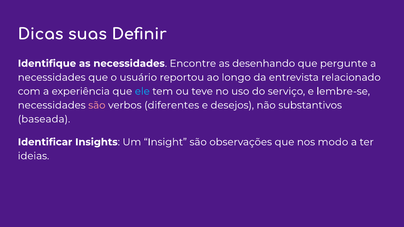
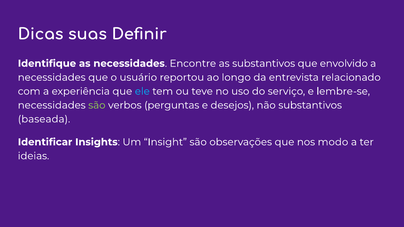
as desenhando: desenhando -> substantivos (264, 64)
pergunte: pergunte -> envolvido (344, 64)
são colour: pink -> light green (97, 105)
diferentes: diferentes -> perguntas (172, 105)
